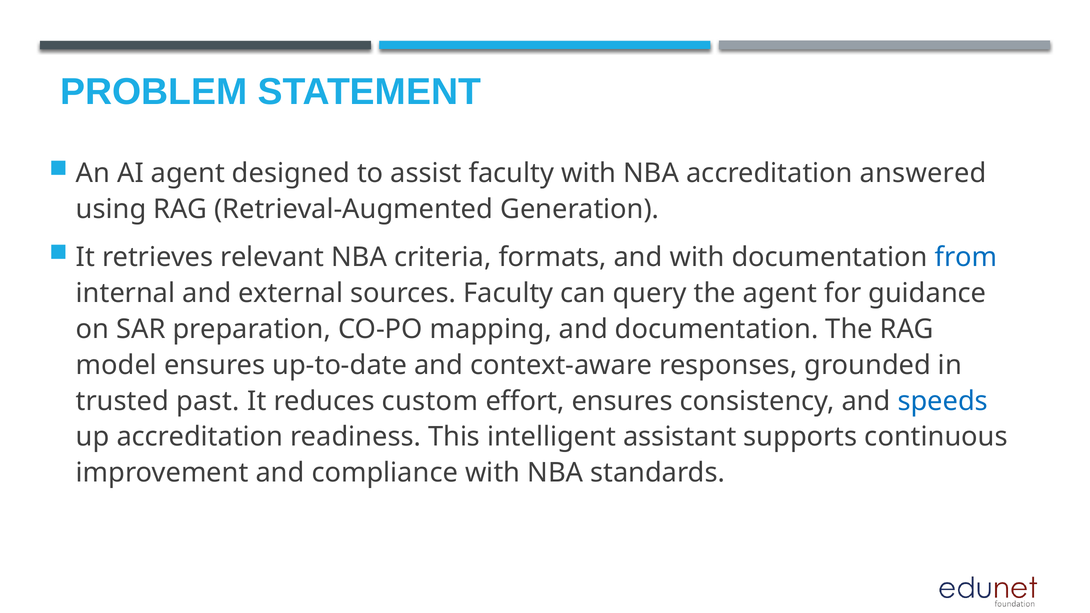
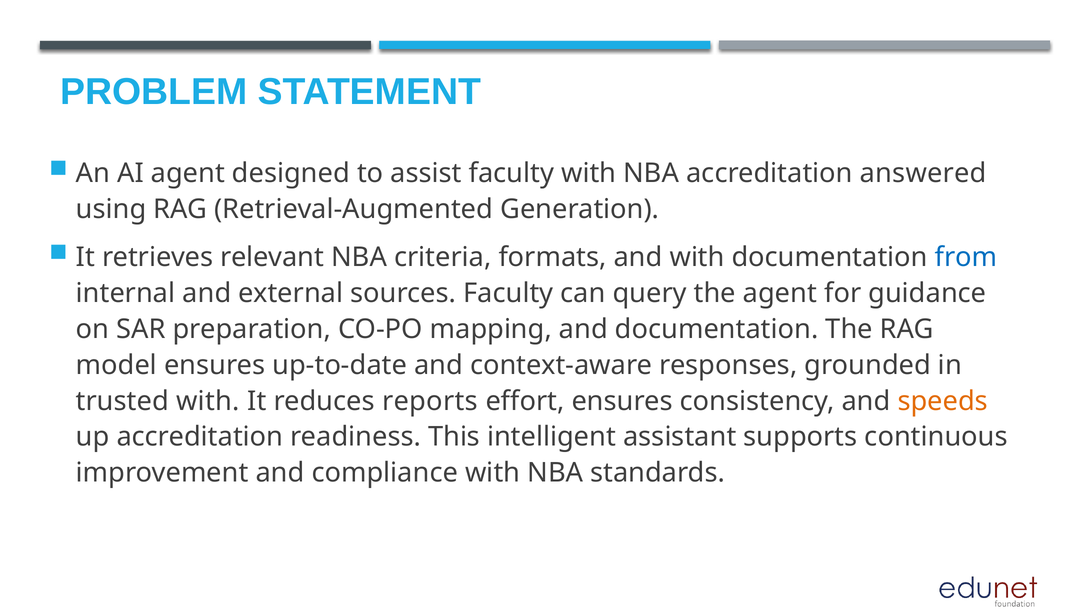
trusted past: past -> with (208, 401)
custom: custom -> reports (430, 401)
speeds colour: blue -> orange (943, 401)
